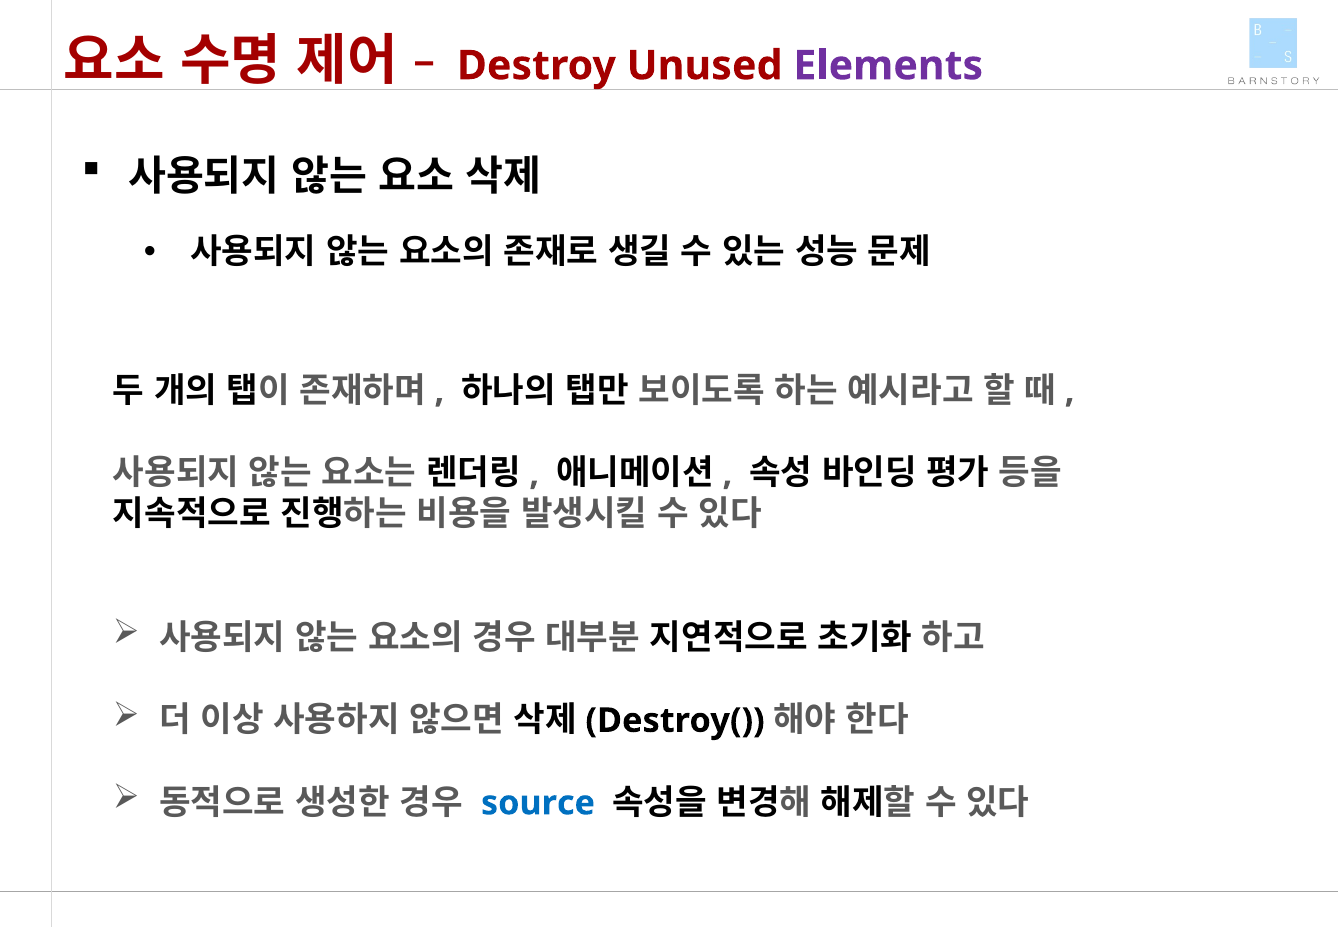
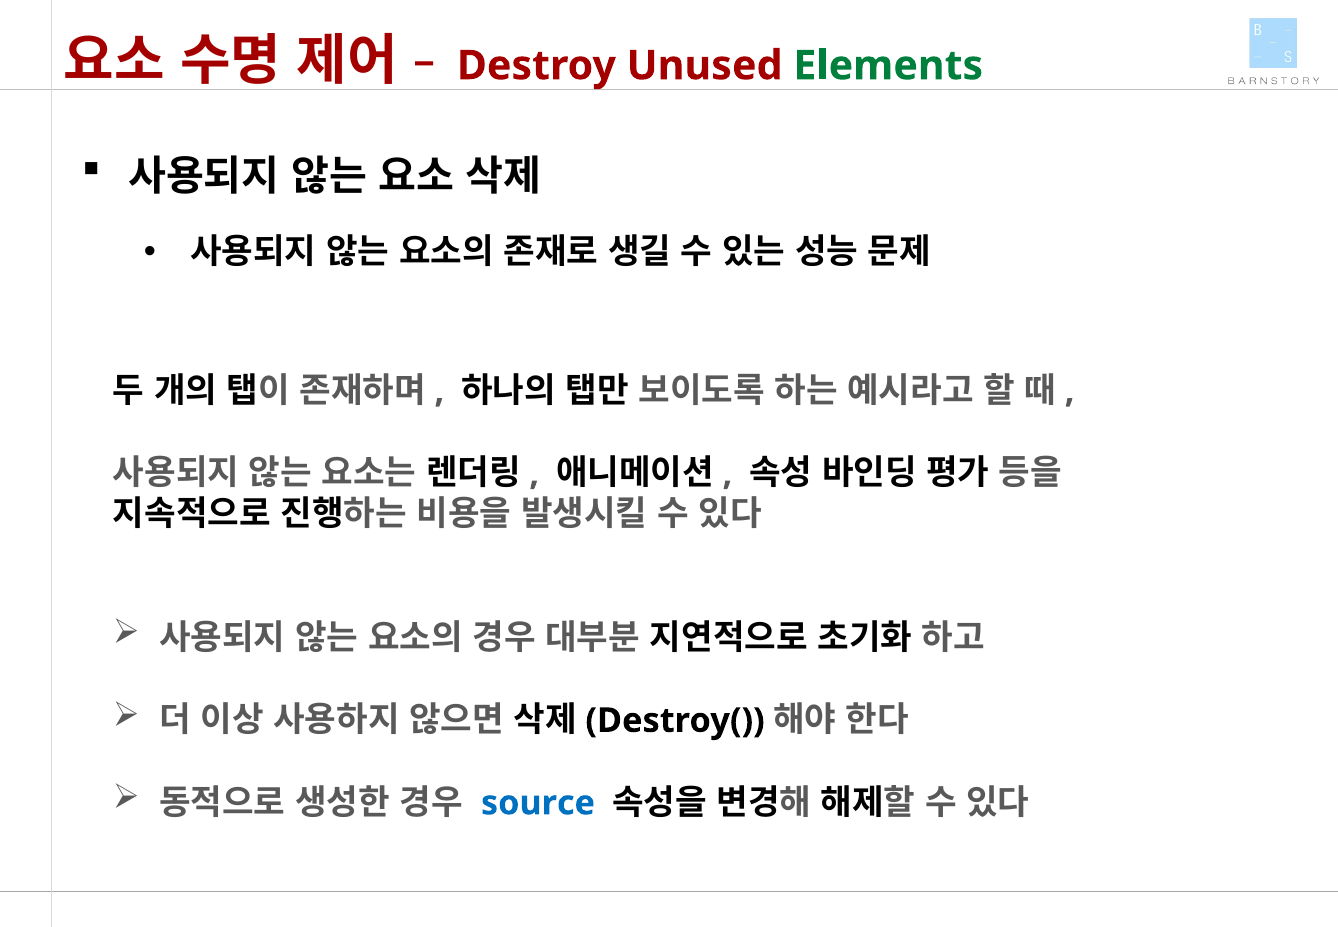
Elements colour: purple -> green (888, 66)
